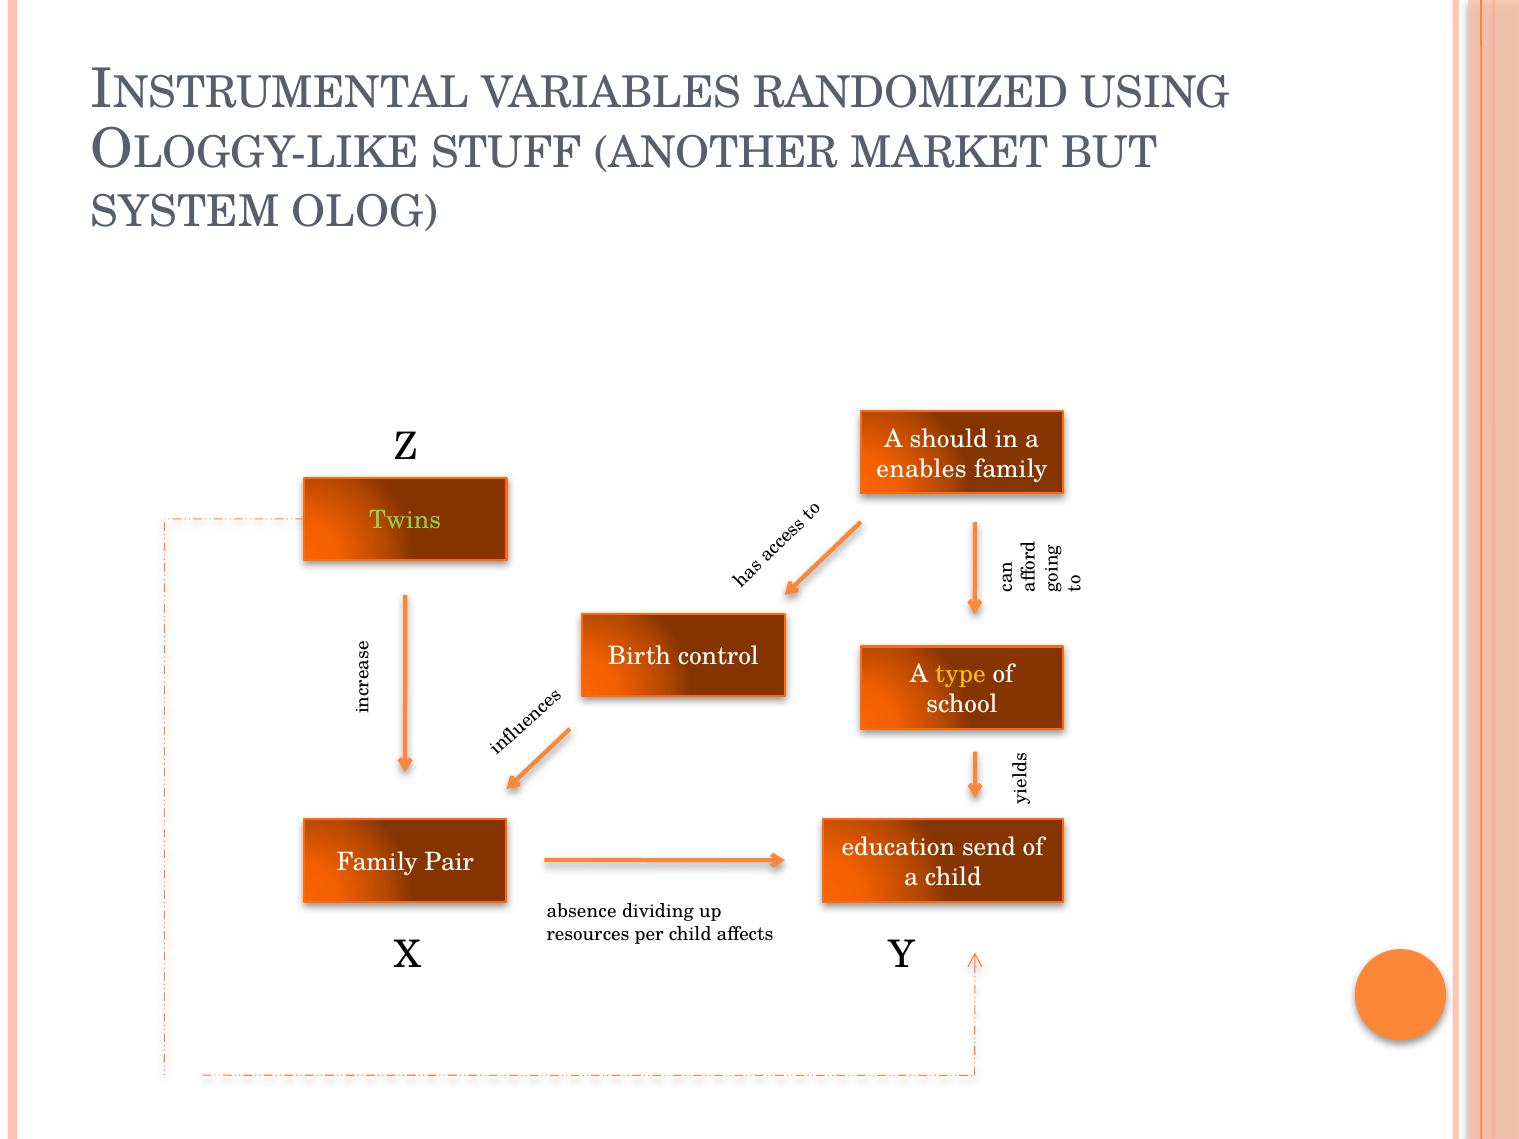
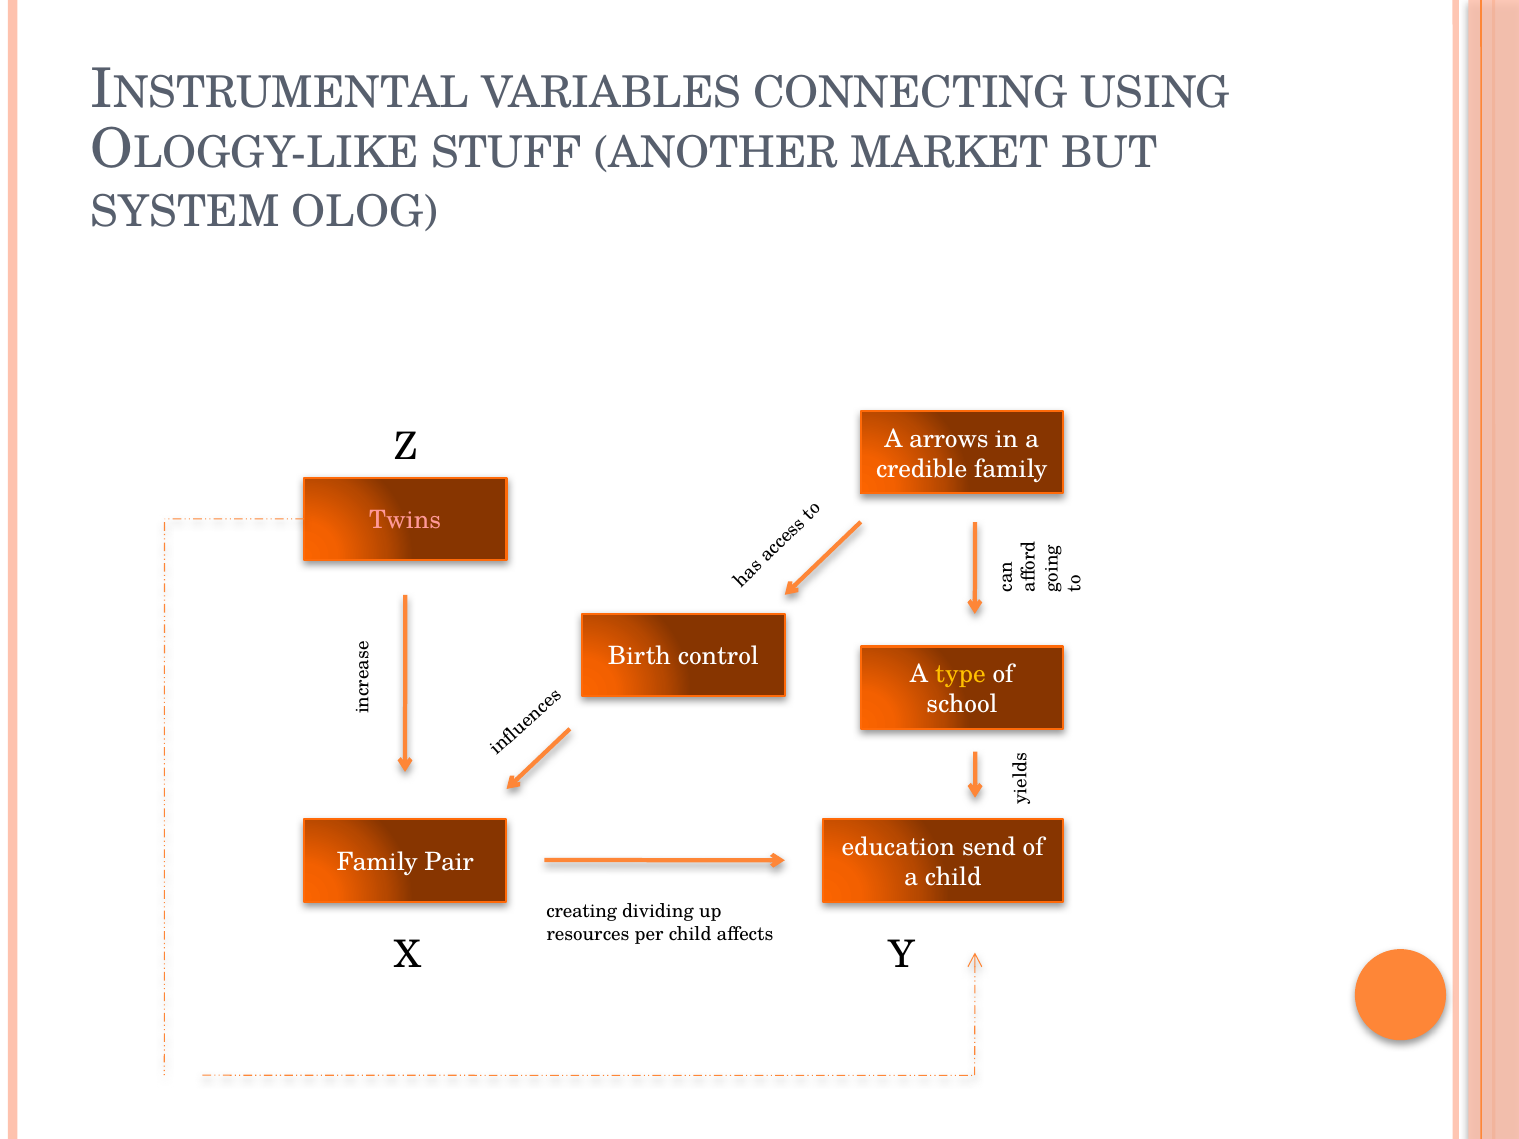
RANDOMIZED: RANDOMIZED -> CONNECTING (911, 93)
should: should -> arrows (949, 439)
enables: enables -> credible (922, 469)
Twins colour: light green -> pink (405, 521)
absence: absence -> creating (582, 912)
